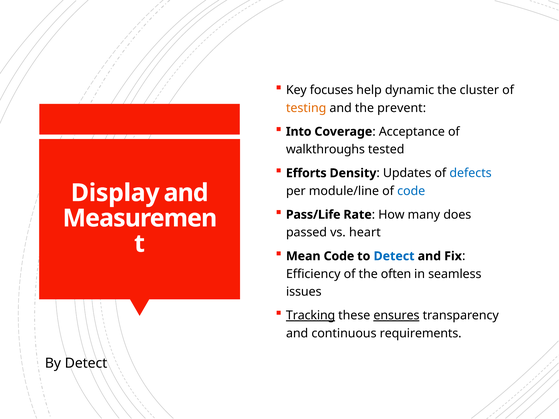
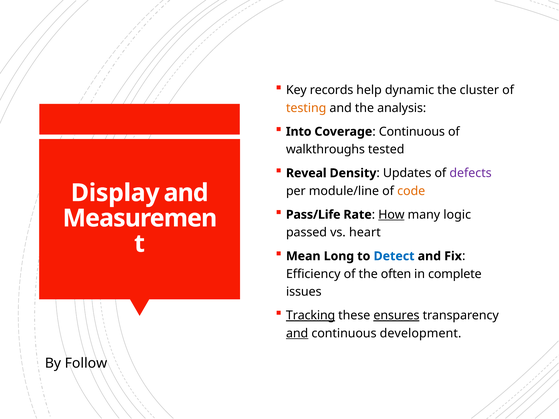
focuses: focuses -> records (332, 90)
prevent: prevent -> analysis (402, 108)
Coverage Acceptance: Acceptance -> Continuous (412, 132)
Efforts: Efforts -> Reveal (306, 173)
defects colour: blue -> purple (471, 173)
code colour: blue -> orange (411, 191)
How underline: none -> present (391, 215)
does: does -> logic (457, 215)
Mean Code: Code -> Long (339, 256)
seamless: seamless -> complete (455, 274)
and underline: none -> present (297, 334)
requirements: requirements -> development (421, 334)
By Detect: Detect -> Follow (86, 363)
